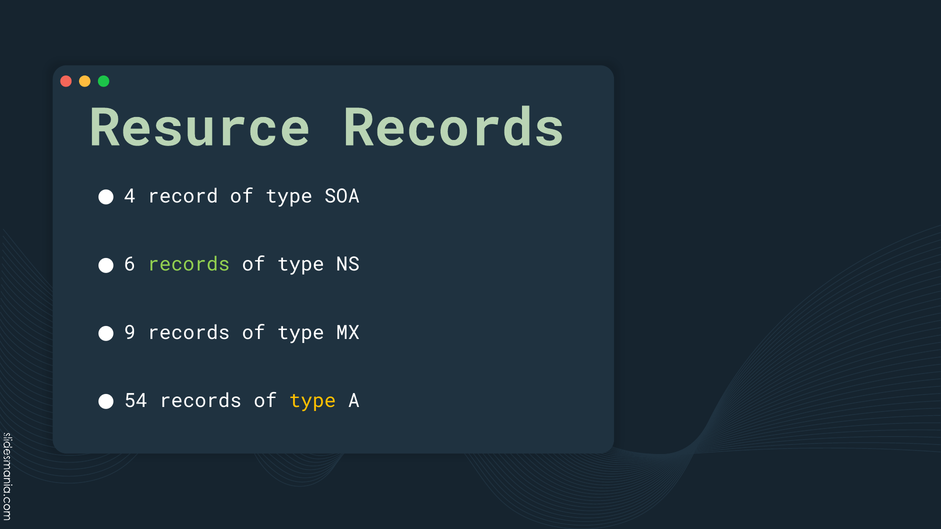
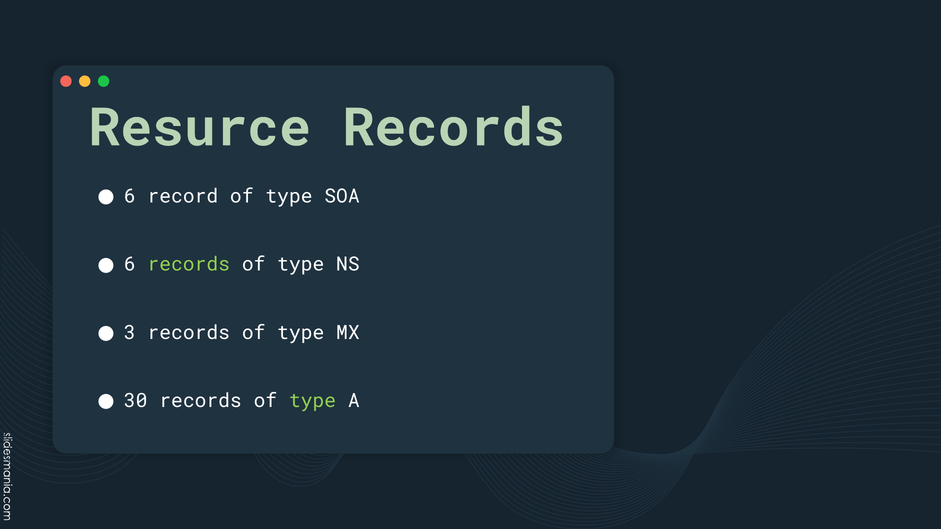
4: 4 -> 6 (130, 196)
9: 9 -> 3 (130, 333)
54: 54 -> 30 (136, 401)
type colour: yellow -> light green (313, 401)
